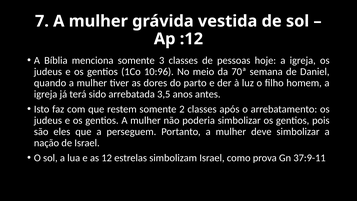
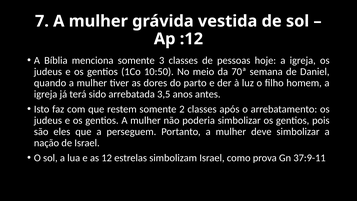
10:96: 10:96 -> 10:50 (159, 72)
